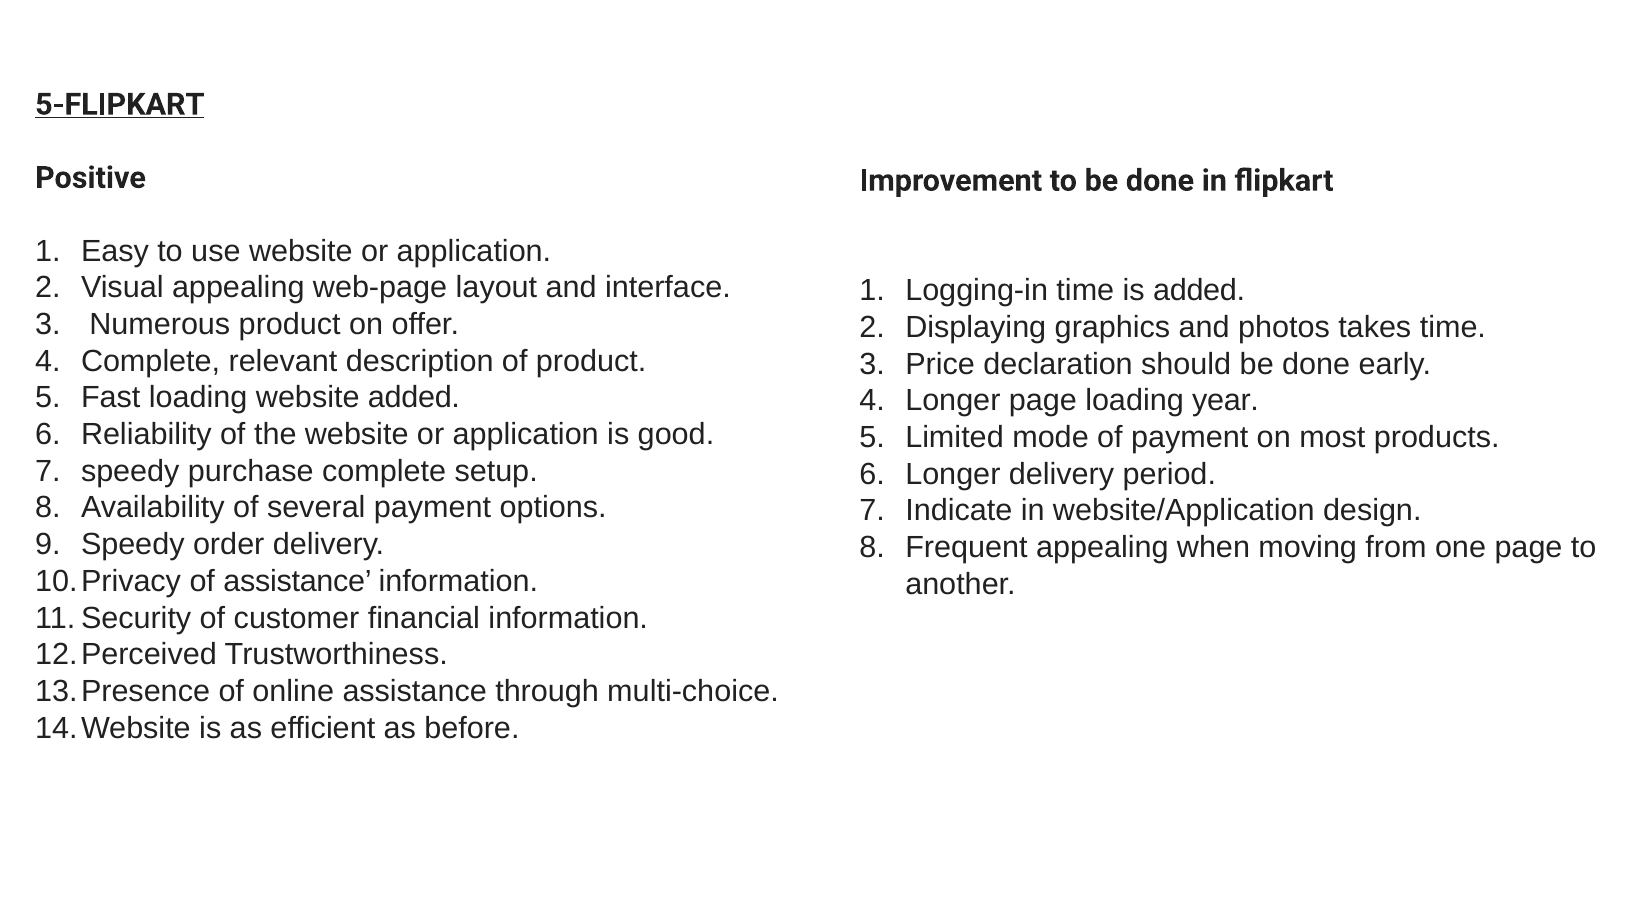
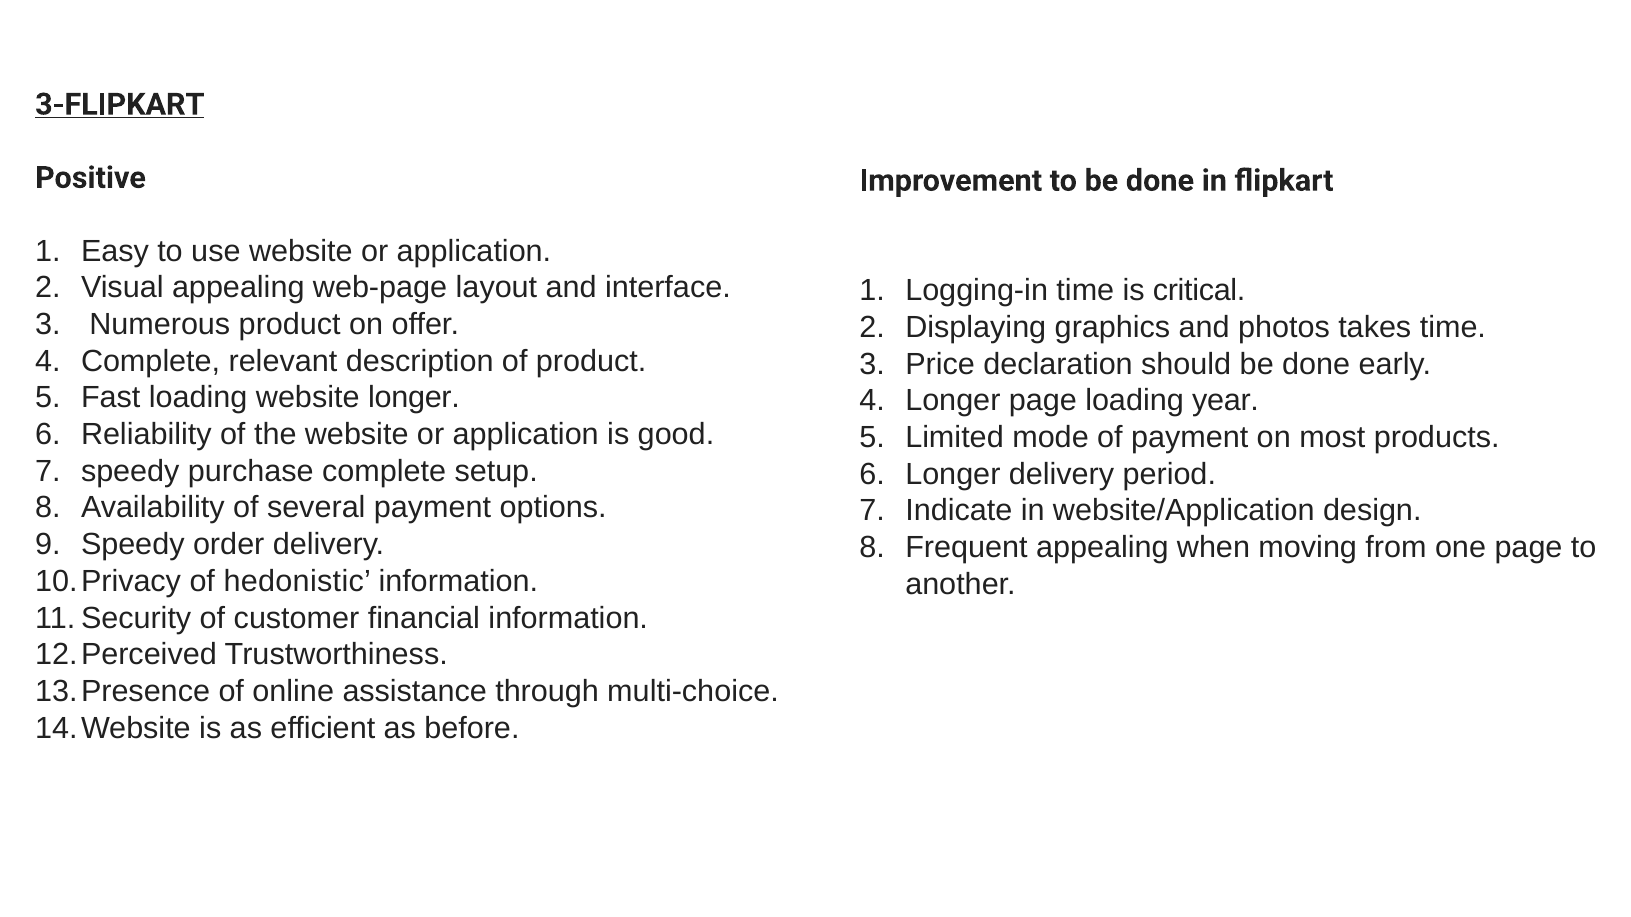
5-FLIPKART: 5-FLIPKART -> 3-FLIPKART (120, 104)
is added: added -> critical (1199, 291)
website added: added -> longer (414, 398)
of assistance: assistance -> hedonistic (297, 582)
